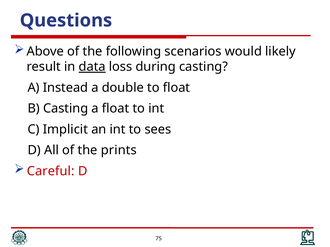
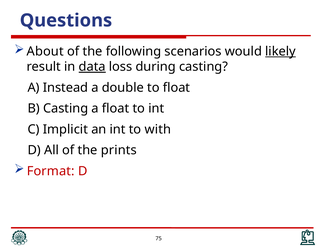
Above: Above -> About (45, 51)
likely underline: none -> present (280, 51)
sees: sees -> with (158, 130)
Careful: Careful -> Format (51, 171)
